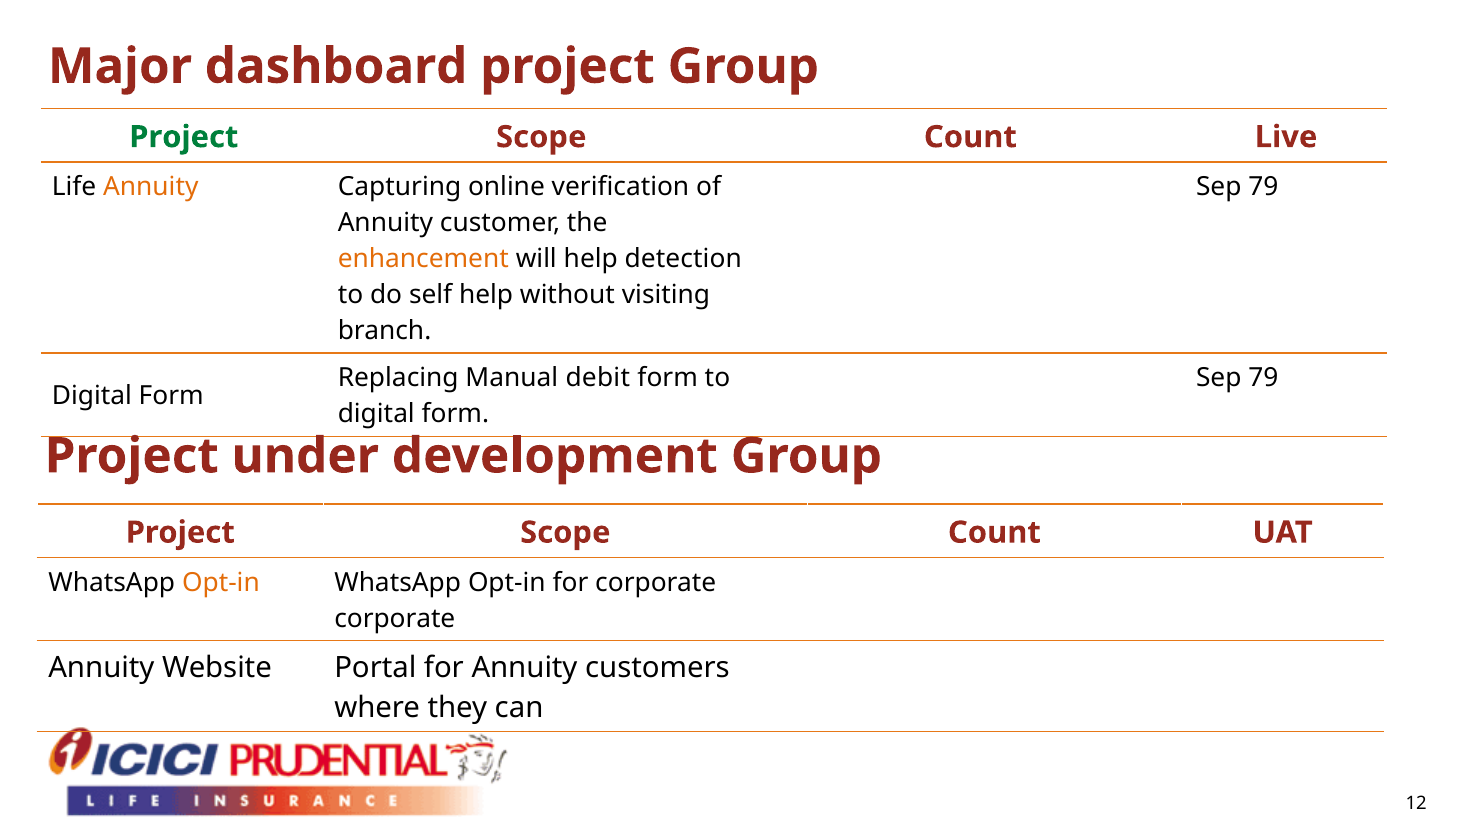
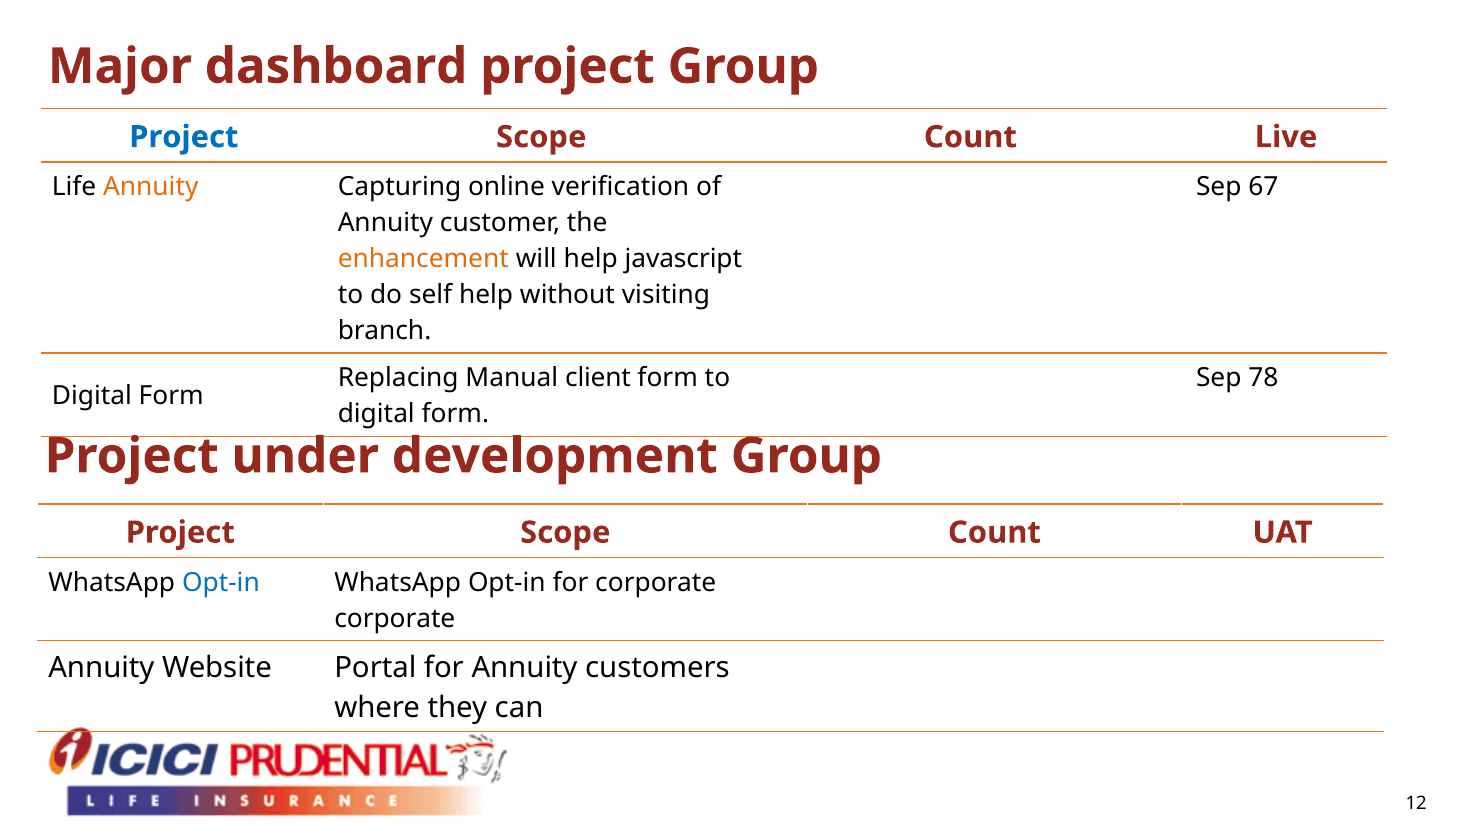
Project colour: green -> blue (184, 137)
79: 79 -> 67 (1263, 187)
detection: detection -> javascript (683, 259)
debit: debit -> client (598, 378)
79: 79 -> 78 (1263, 378)
Opt-in colour: orange -> blue (221, 582)
